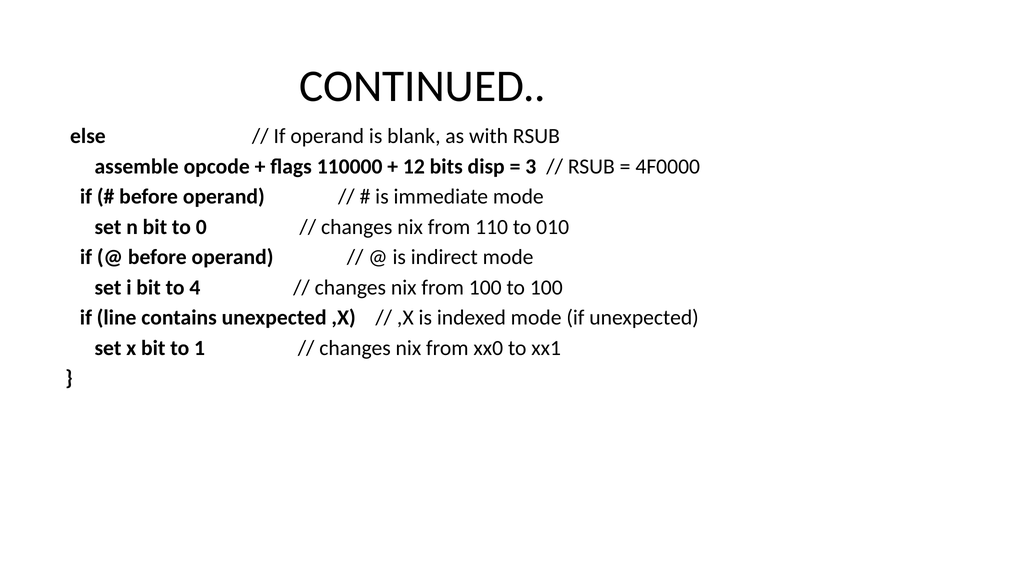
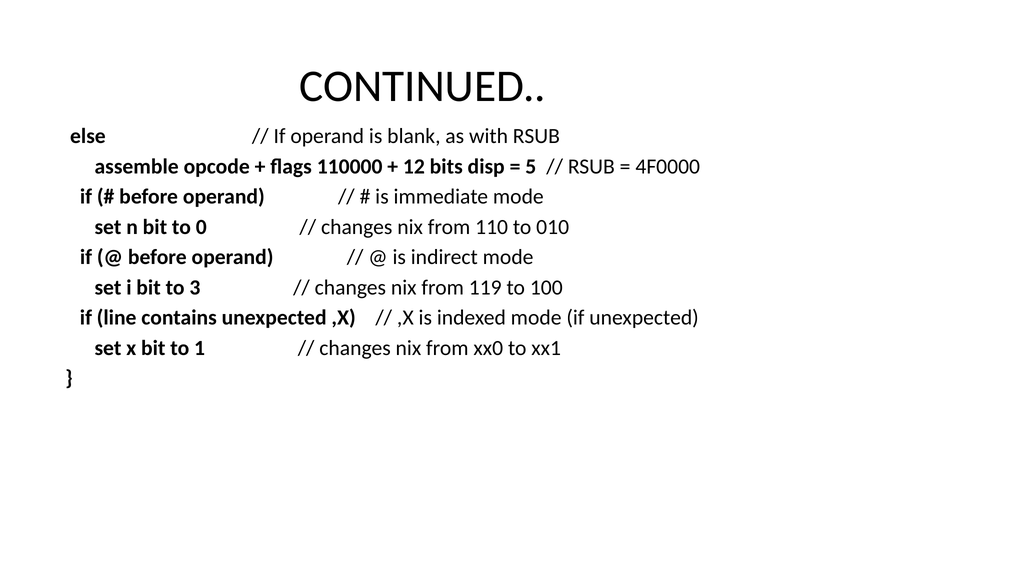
3: 3 -> 5 (531, 166)
4: 4 -> 3 (195, 287)
from 100: 100 -> 119 (485, 287)
